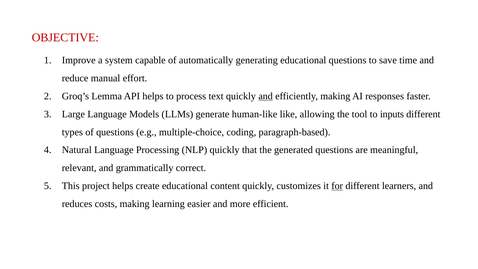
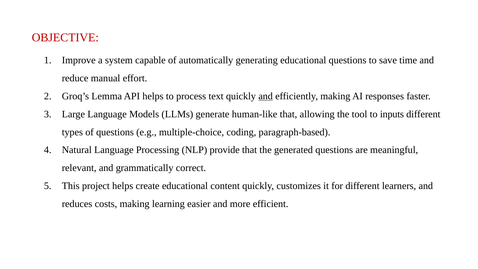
human-like like: like -> that (289, 114)
NLP quickly: quickly -> provide (225, 150)
for underline: present -> none (337, 186)
